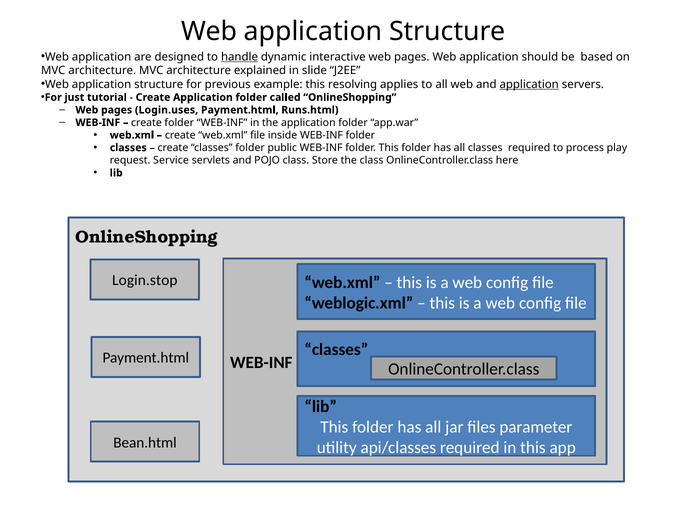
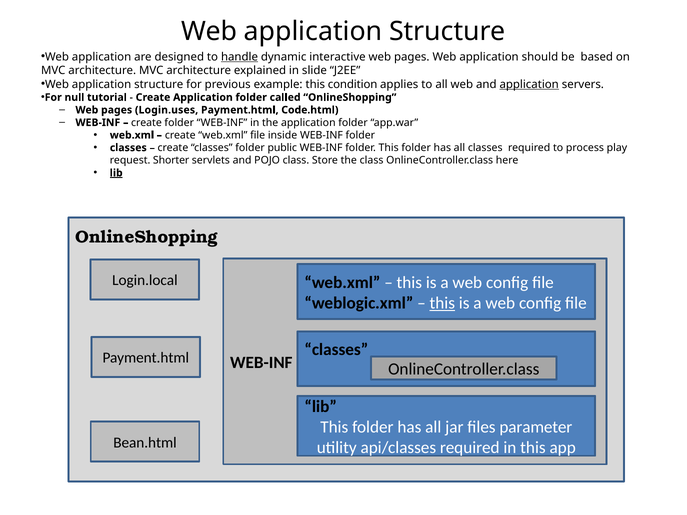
resolving: resolving -> condition (353, 84)
just: just -> null (74, 97)
Runs.html: Runs.html -> Code.html (310, 110)
Service: Service -> Shorter (171, 160)
lib underline: none -> present (116, 173)
Login.stop: Login.stop -> Login.local (145, 281)
this underline: none -> present (442, 303)
